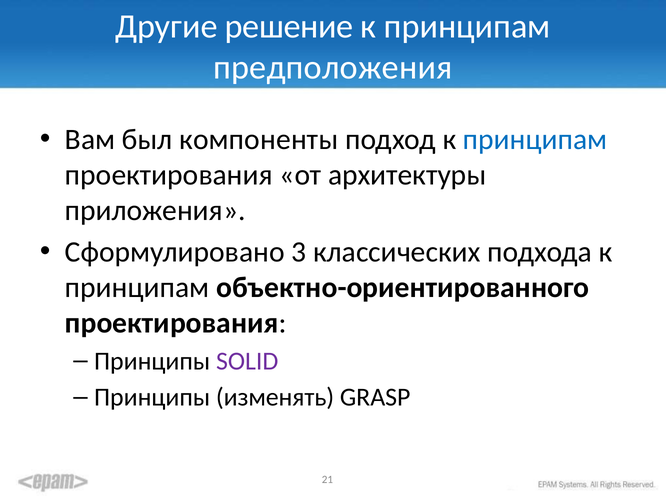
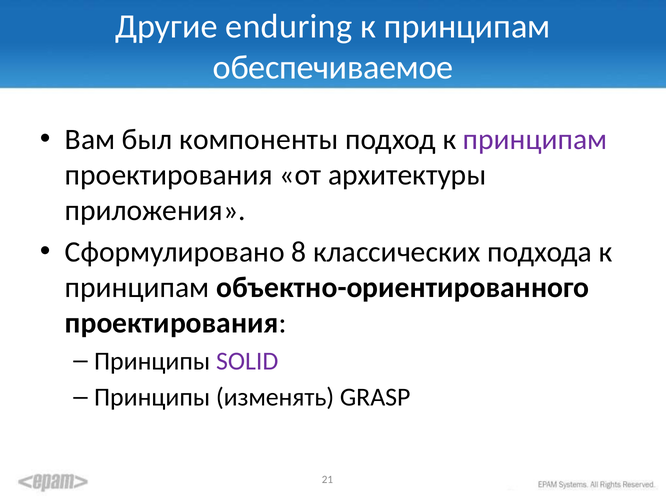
решение: решение -> enduring (289, 26)
предположения: предположения -> обеспечиваемое (333, 67)
принципам colour: blue -> purple (535, 140)
3: 3 -> 8 (299, 252)
